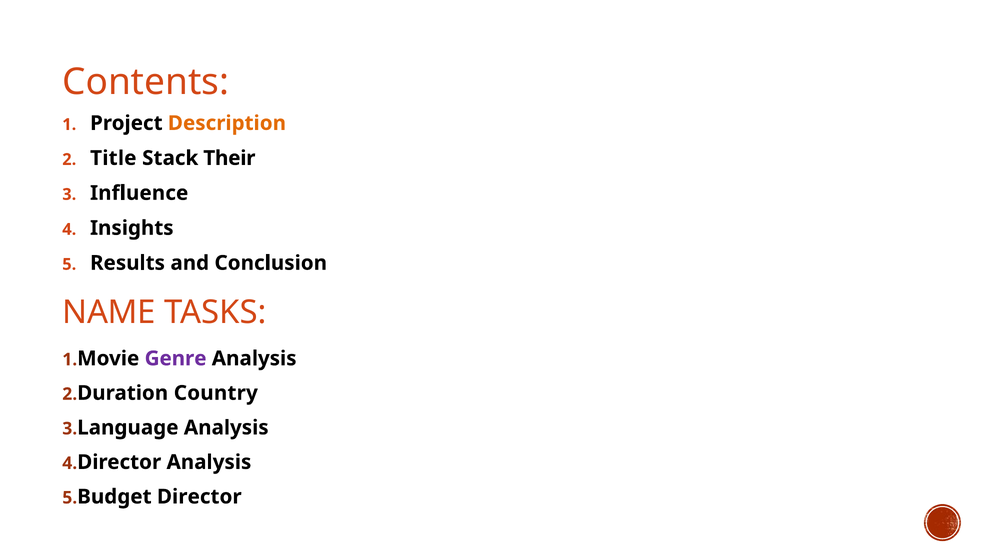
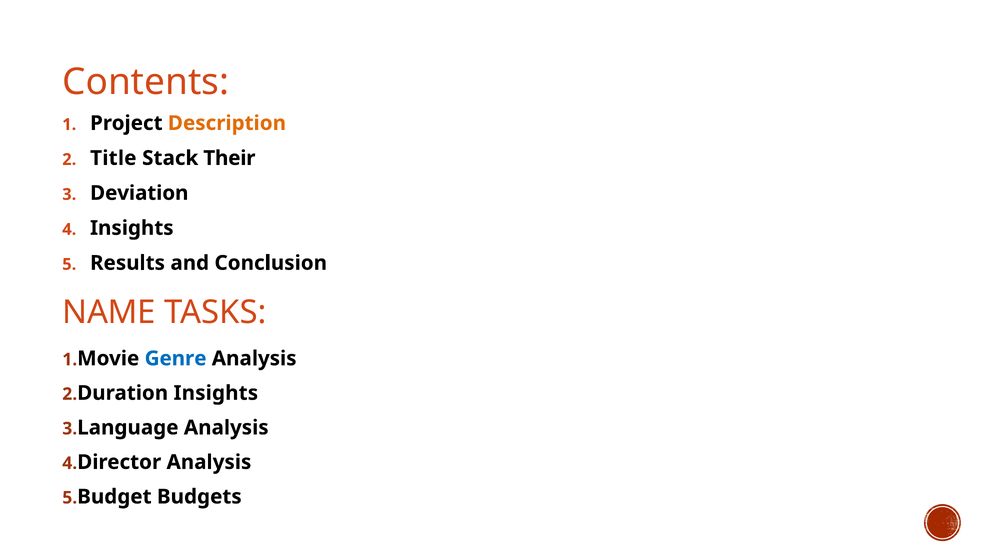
Influence: Influence -> Deviation (139, 193)
Genre colour: purple -> blue (176, 359)
Country: Country -> Insights (216, 394)
Director: Director -> Budgets (199, 497)
